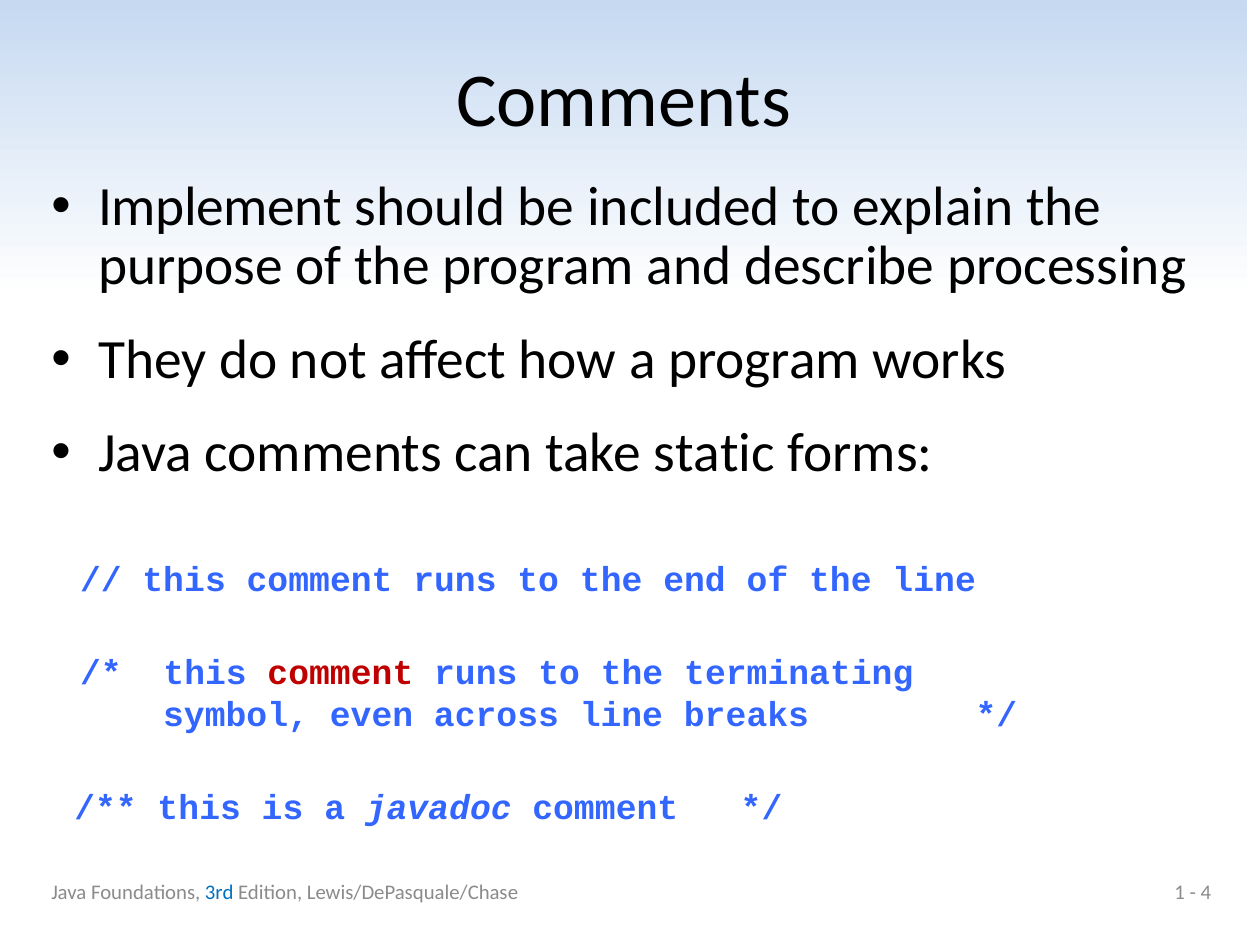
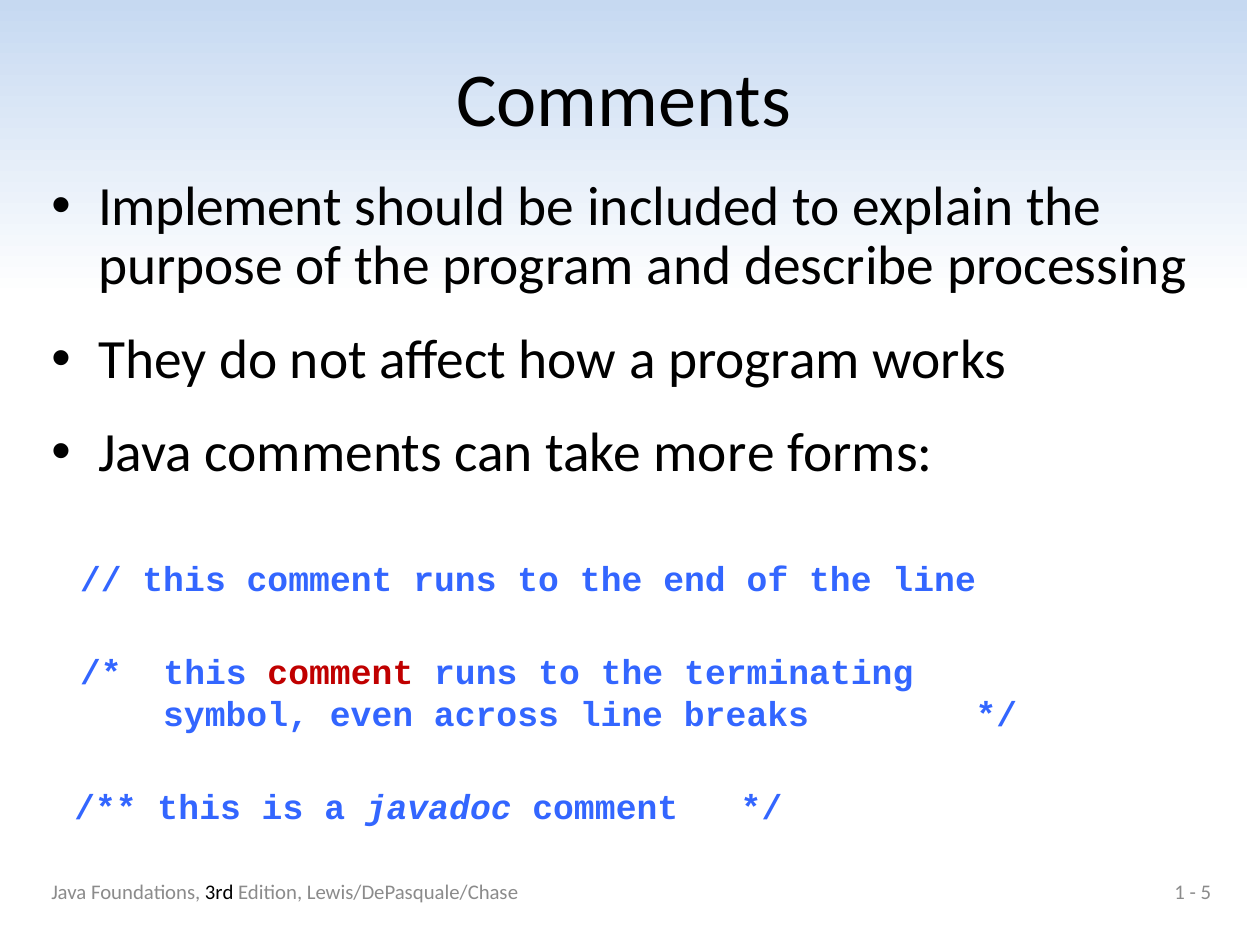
static: static -> more (714, 453)
3rd colour: blue -> black (219, 893)
4: 4 -> 5 (1206, 893)
